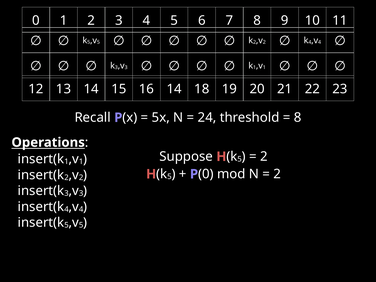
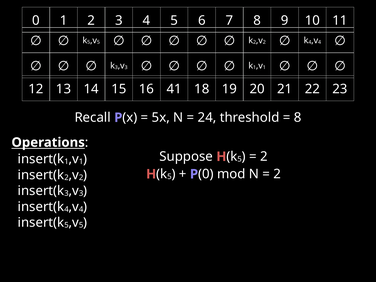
16 14: 14 -> 41 (174, 89)
